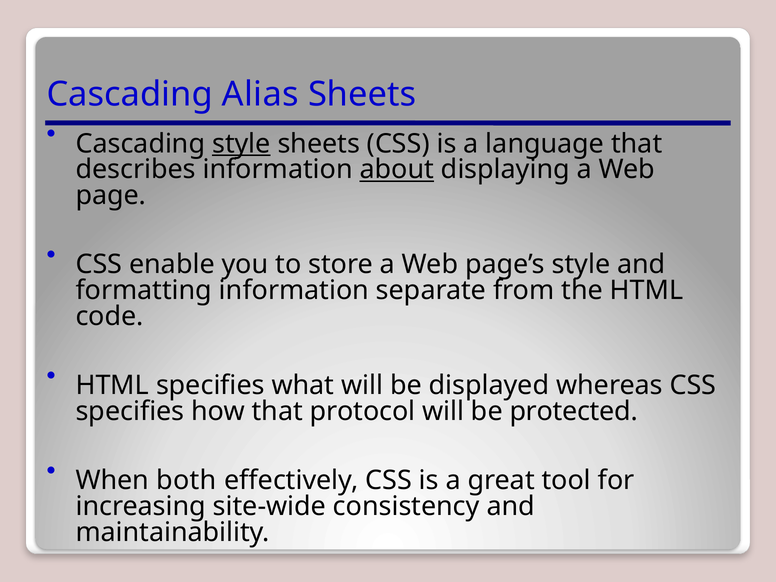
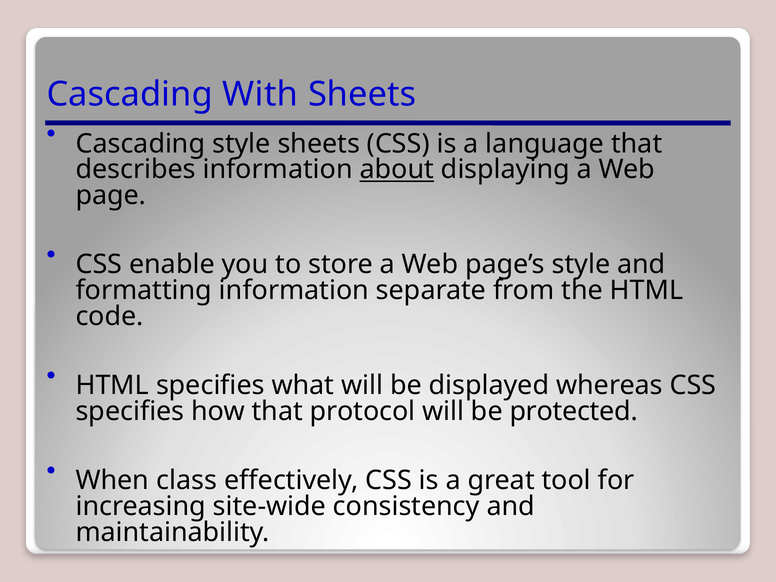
Alias: Alias -> With (260, 94)
style underline: present -> none (241, 144)
both: both -> class (187, 480)
